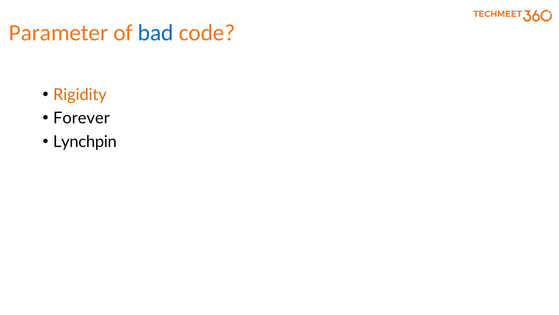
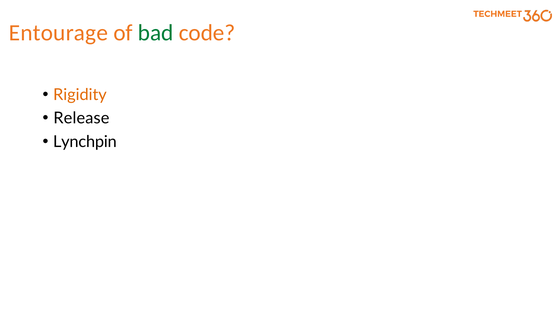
Parameter: Parameter -> Entourage (58, 33)
bad colour: blue -> green (156, 33)
Forever: Forever -> Release (81, 118)
